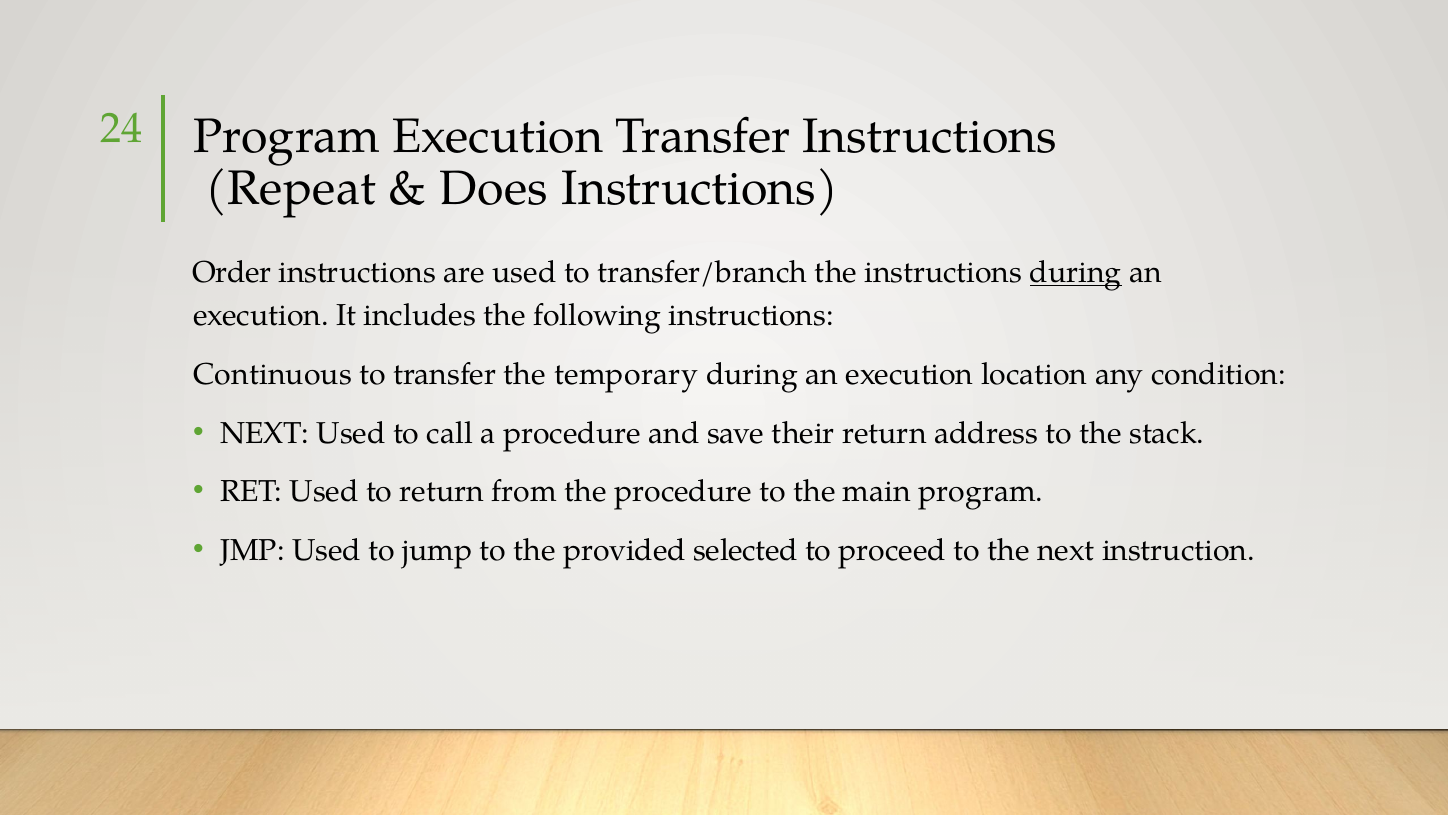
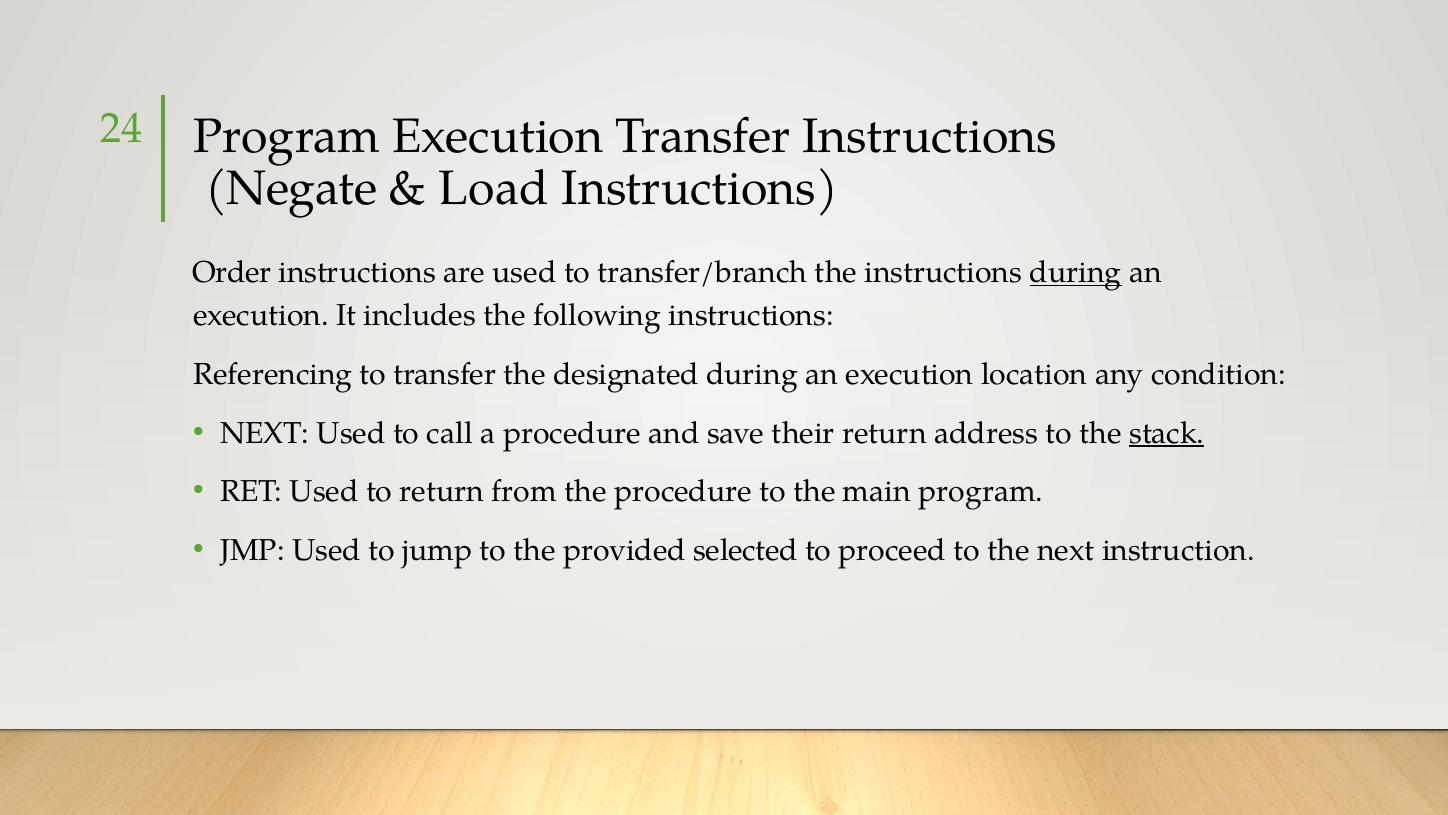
Repeat: Repeat -> Negate (291, 188)
Does: Does -> Load (494, 188)
Continuous: Continuous -> Referencing (273, 374)
temporary: temporary -> designated (626, 374)
stack underline: none -> present (1167, 433)
